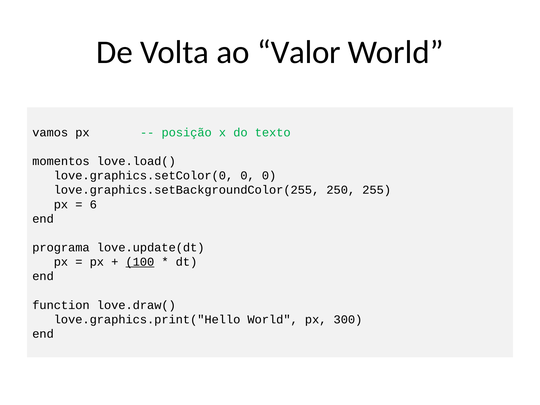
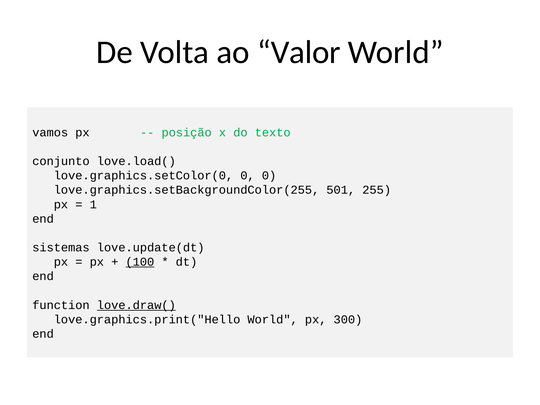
momentos: momentos -> conjunto (61, 161)
250: 250 -> 501 (341, 190)
6: 6 -> 1 (93, 204)
programa: programa -> sistemas (61, 248)
love.draw( underline: none -> present (136, 305)
